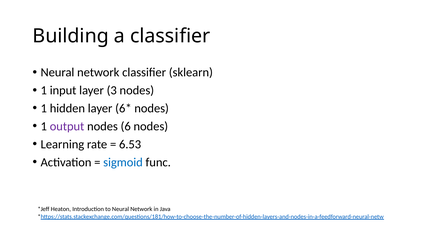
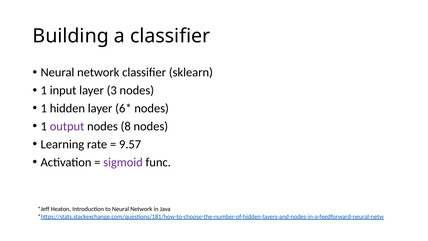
6: 6 -> 8 (126, 126)
6.53: 6.53 -> 9.57 (130, 144)
sigmoid colour: blue -> purple (123, 162)
